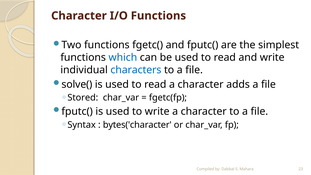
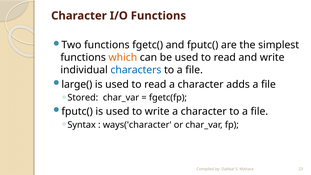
which colour: blue -> orange (123, 57)
solve(: solve( -> large( (77, 84)
bytes('character: bytes('character -> ways('character (137, 125)
